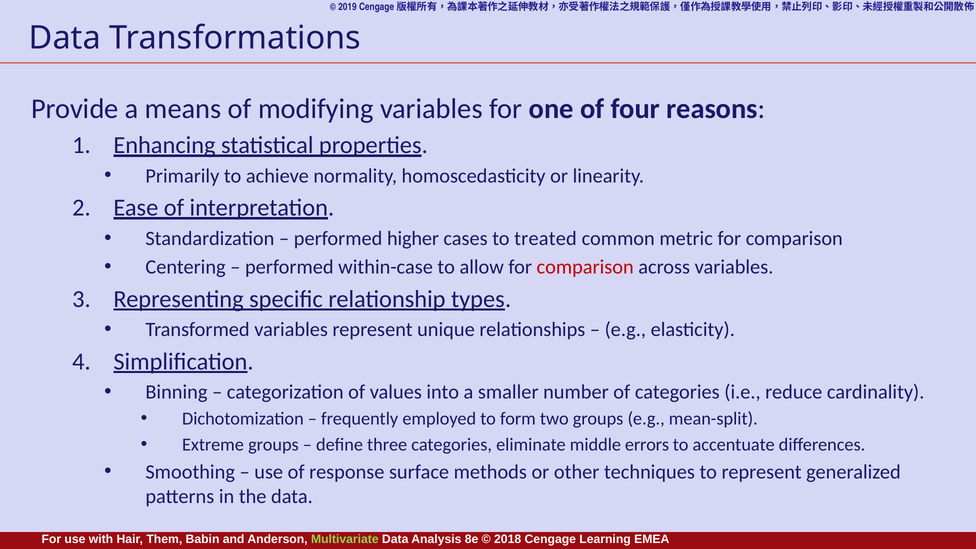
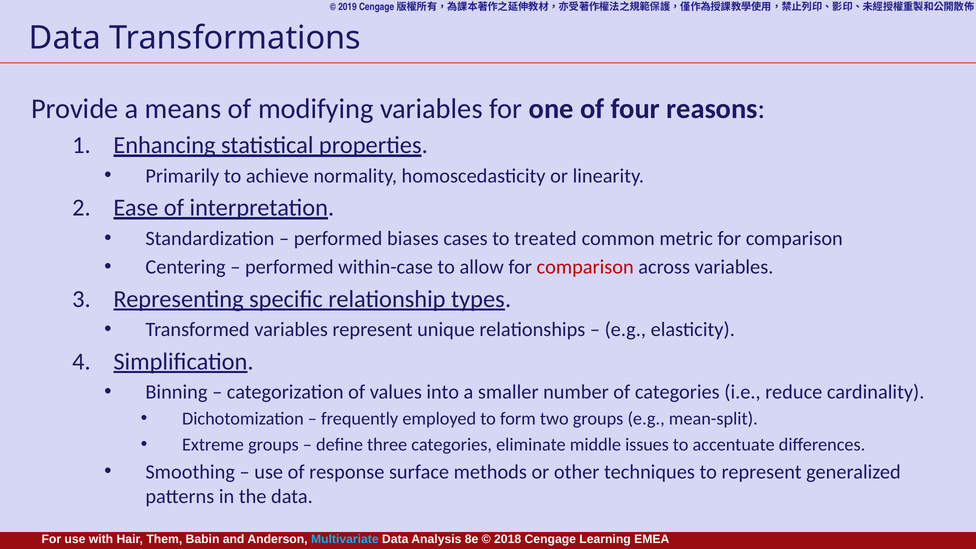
higher: higher -> biases (413, 238)
errors: errors -> issues (647, 445)
Multivariate colour: light green -> light blue (345, 539)
